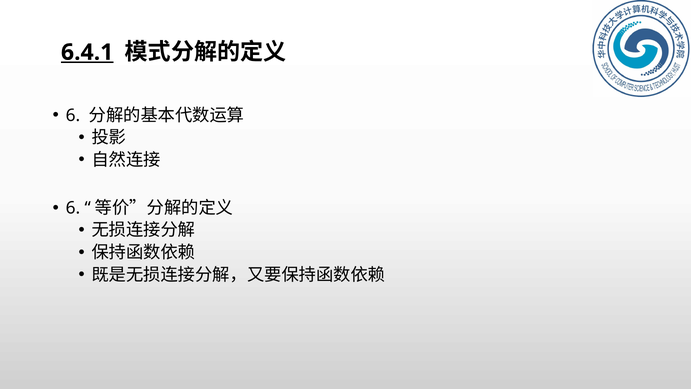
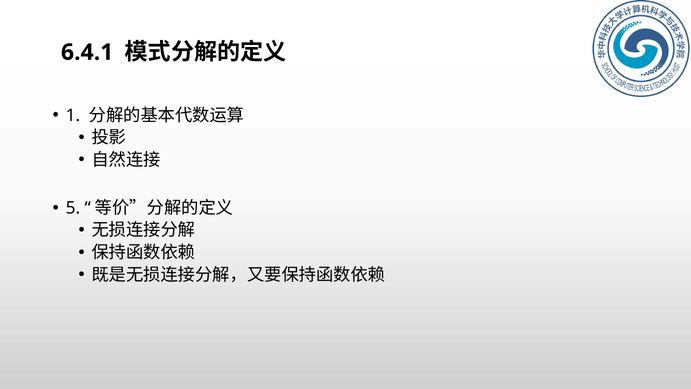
6.4.1 underline: present -> none (87, 52)
6: 6 -> 1 (73, 115)
6: 6 -> 5 (73, 208)
